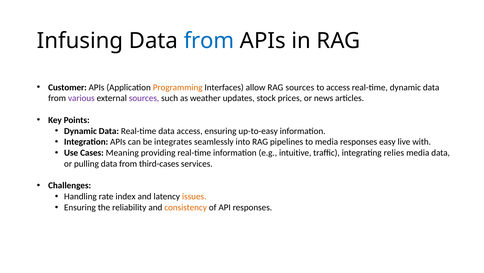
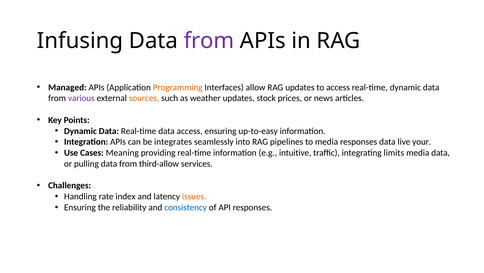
from colour: blue -> purple (209, 41)
Customer: Customer -> Managed (67, 87)
RAG sources: sources -> updates (300, 87)
sources colour: purple -> orange (144, 98)
responses easy: easy -> data (387, 142)
with: with -> your (422, 142)
relies: relies -> limits (394, 152)
third-cases: third-cases -> third-allow (159, 163)
consistency colour: orange -> blue (186, 207)
